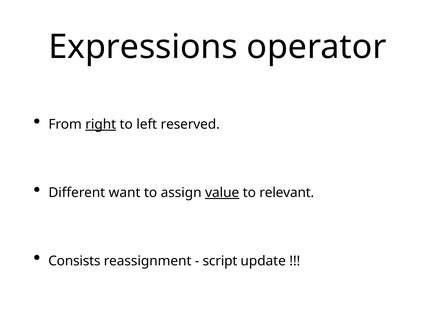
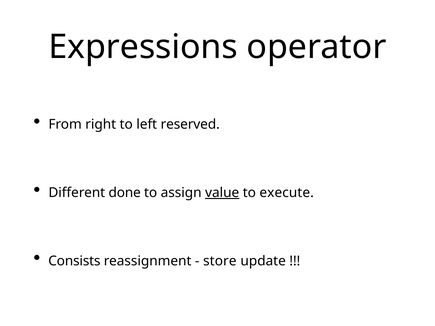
right underline: present -> none (101, 124)
want: want -> done (125, 193)
relevant: relevant -> execute (287, 193)
script: script -> store (220, 261)
